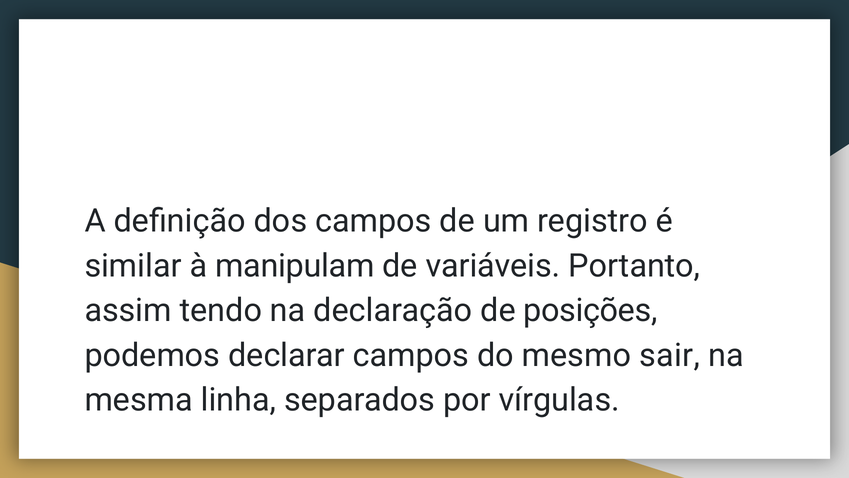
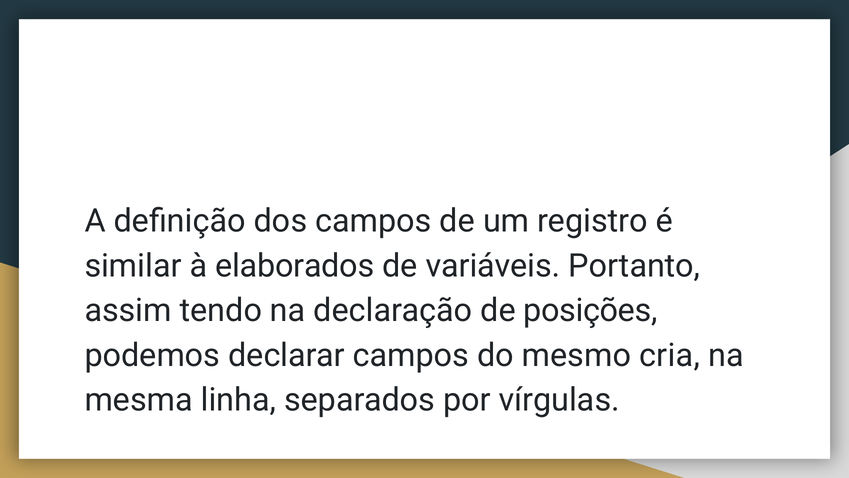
manipulam: manipulam -> elaborados (295, 266)
sair: sair -> cria (670, 355)
